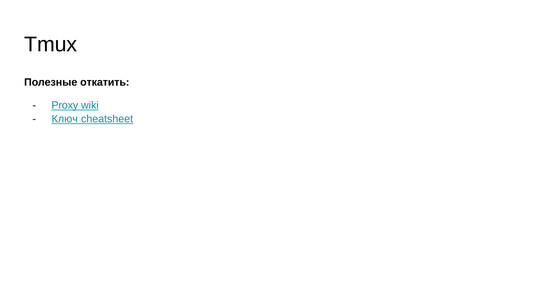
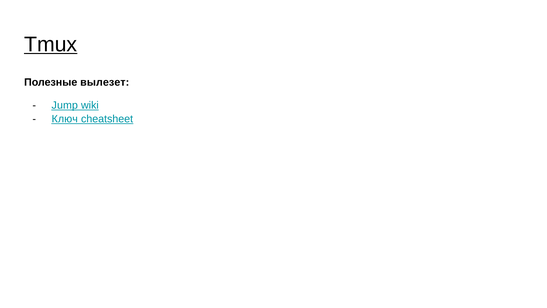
Tmux underline: none -> present (51, 44)
откатить: откатить -> вылезет (105, 82)
Proxy: Proxy -> Jump (65, 105)
